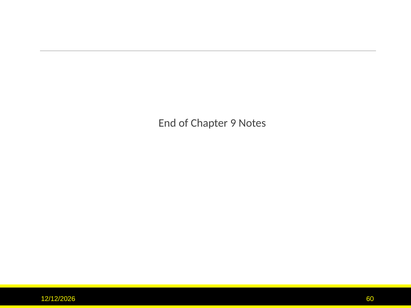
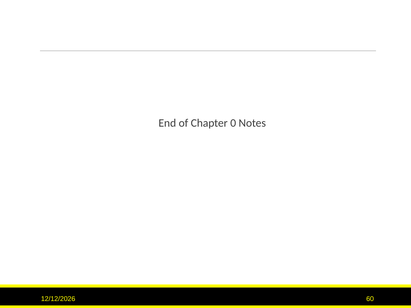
9: 9 -> 0 (233, 123)
